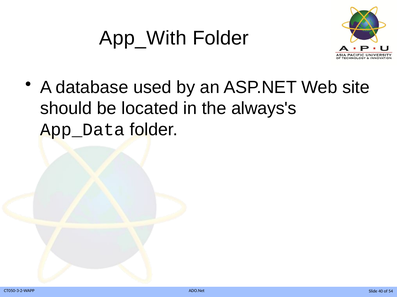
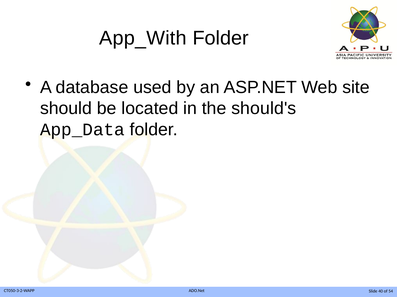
always's: always's -> should's (264, 109)
